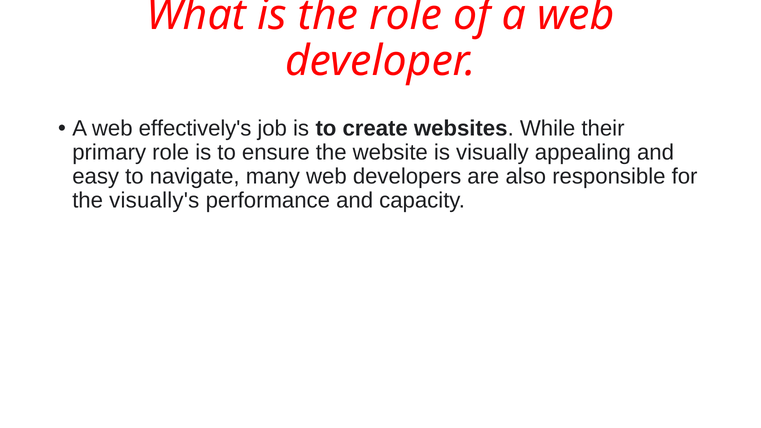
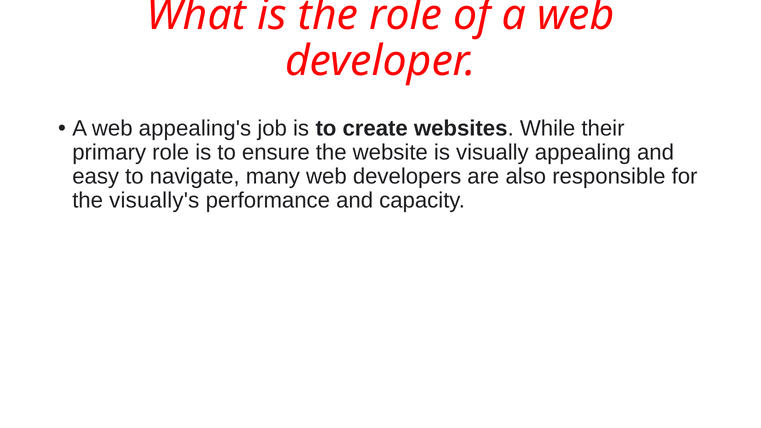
effectively's: effectively's -> appealing's (195, 129)
